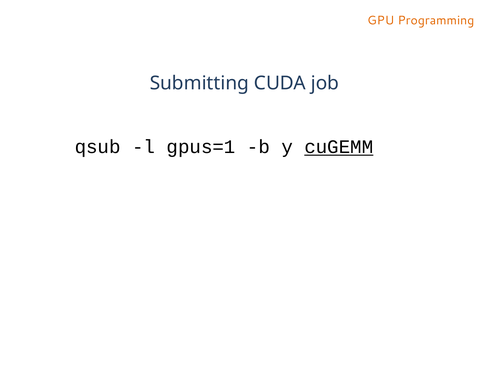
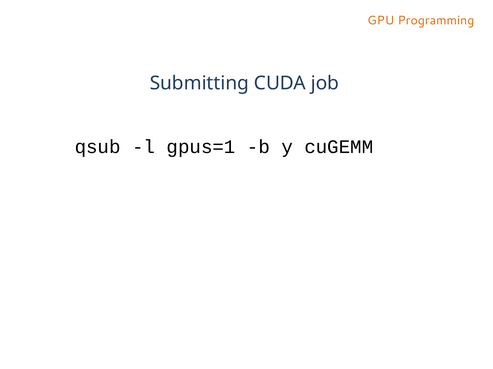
cuGEMM underline: present -> none (339, 147)
